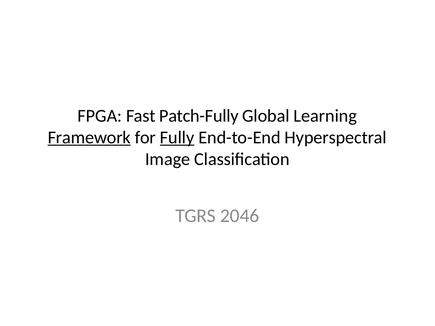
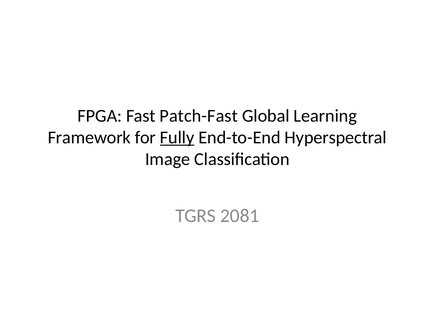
Patch-Fully: Patch-Fully -> Patch-Fast (199, 116)
Framework underline: present -> none (89, 138)
2046: 2046 -> 2081 (240, 216)
